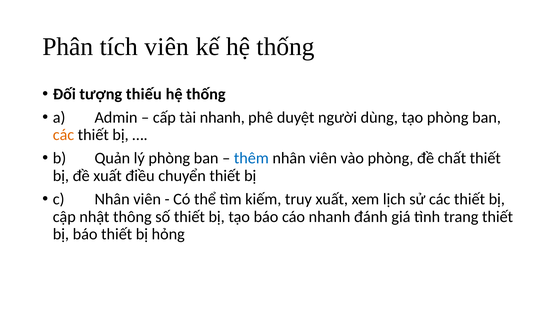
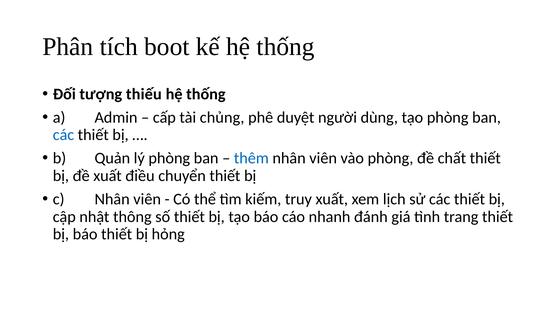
tích viên: viên -> boot (167, 47)
tài nhanh: nhanh -> chủng (222, 117)
các colour: orange -> blue (63, 135)
